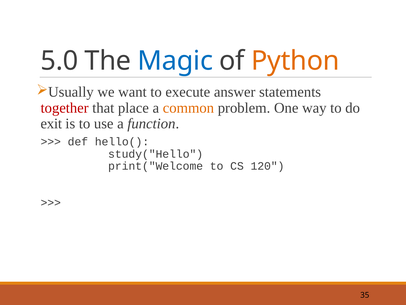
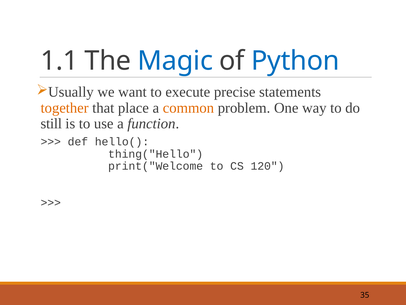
5.0: 5.0 -> 1.1 (60, 61)
Python colour: orange -> blue (295, 61)
answer: answer -> precise (235, 92)
together colour: red -> orange (65, 108)
exit: exit -> still (51, 124)
study("Hello: study("Hello -> thing("Hello (156, 154)
